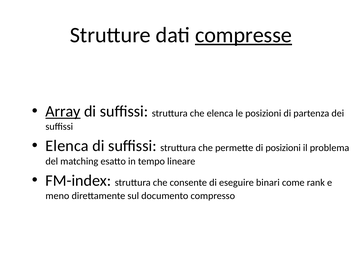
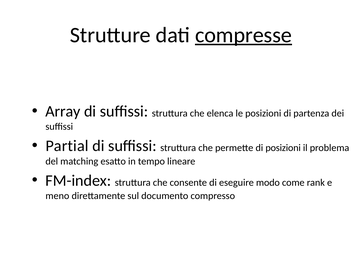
Array underline: present -> none (63, 112)
Elenca: Elenca -> Partial (67, 146)
binari: binari -> modo (268, 183)
